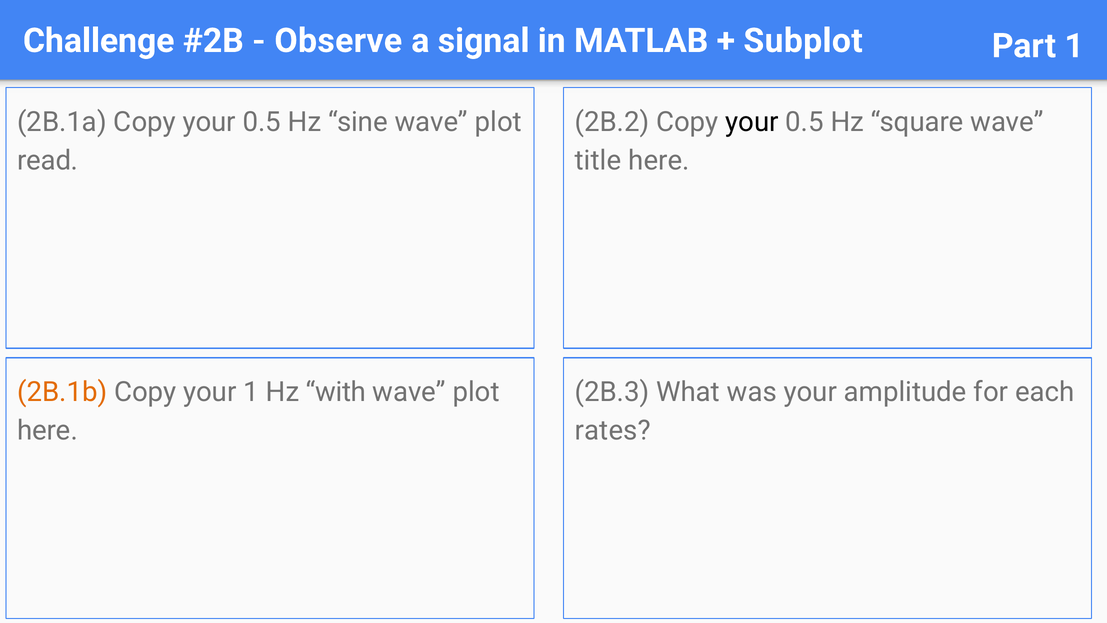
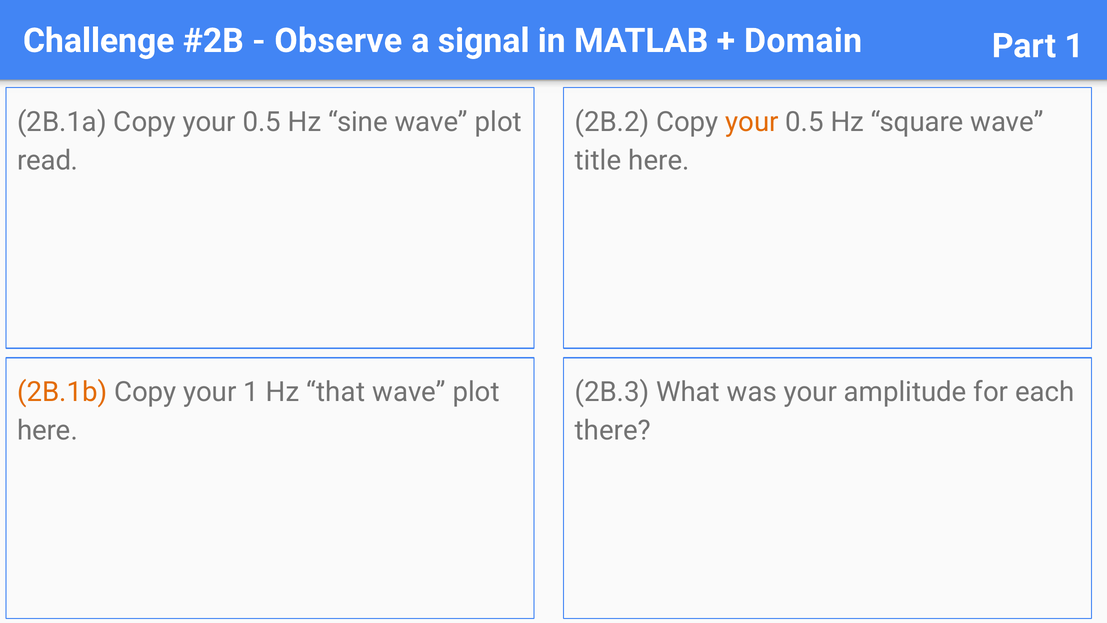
Subplot: Subplot -> Domain (803, 41)
your colour: black -> orange (752, 122)
with: with -> that (336, 392)
rates: rates -> there (613, 430)
